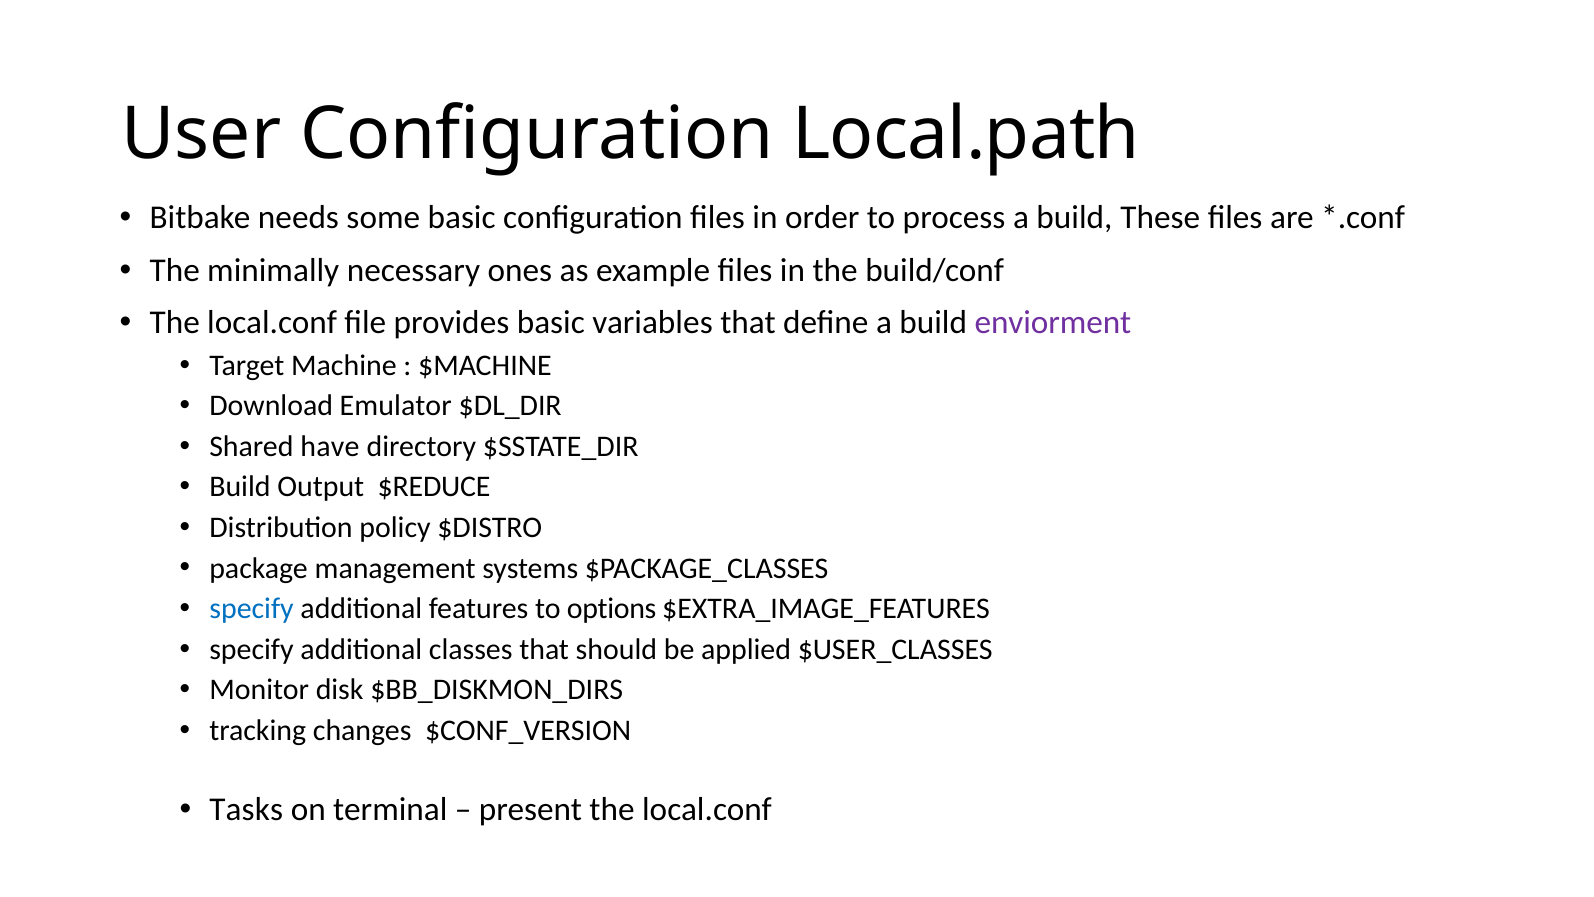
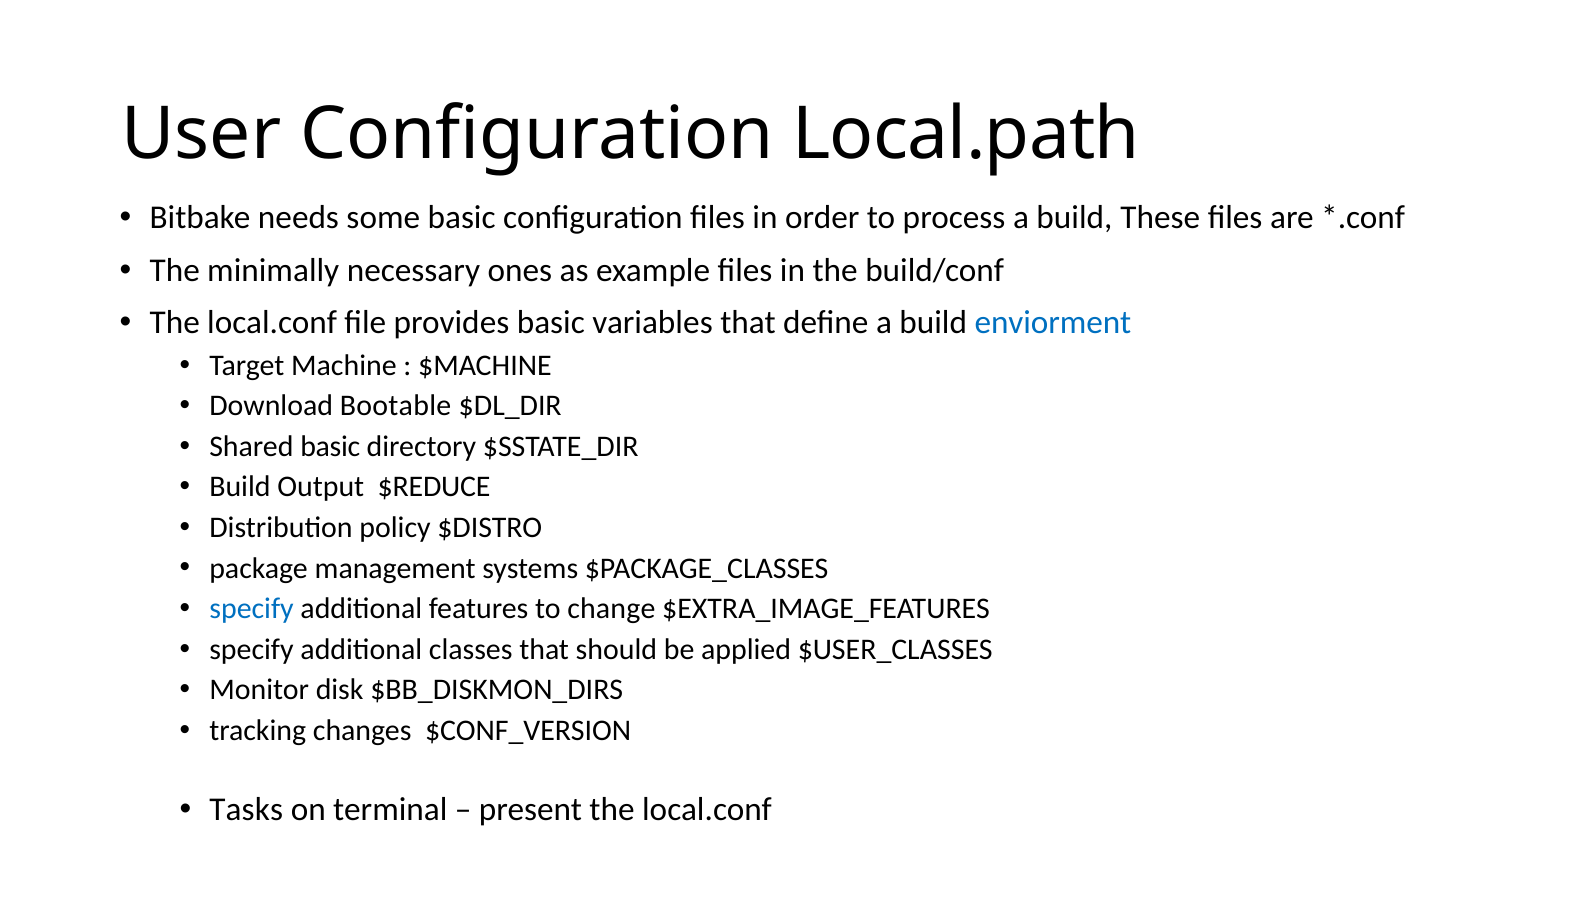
enviorment colour: purple -> blue (1053, 323)
Emulator: Emulator -> Bootable (396, 406)
Shared have: have -> basic (330, 446)
options: options -> change (611, 609)
